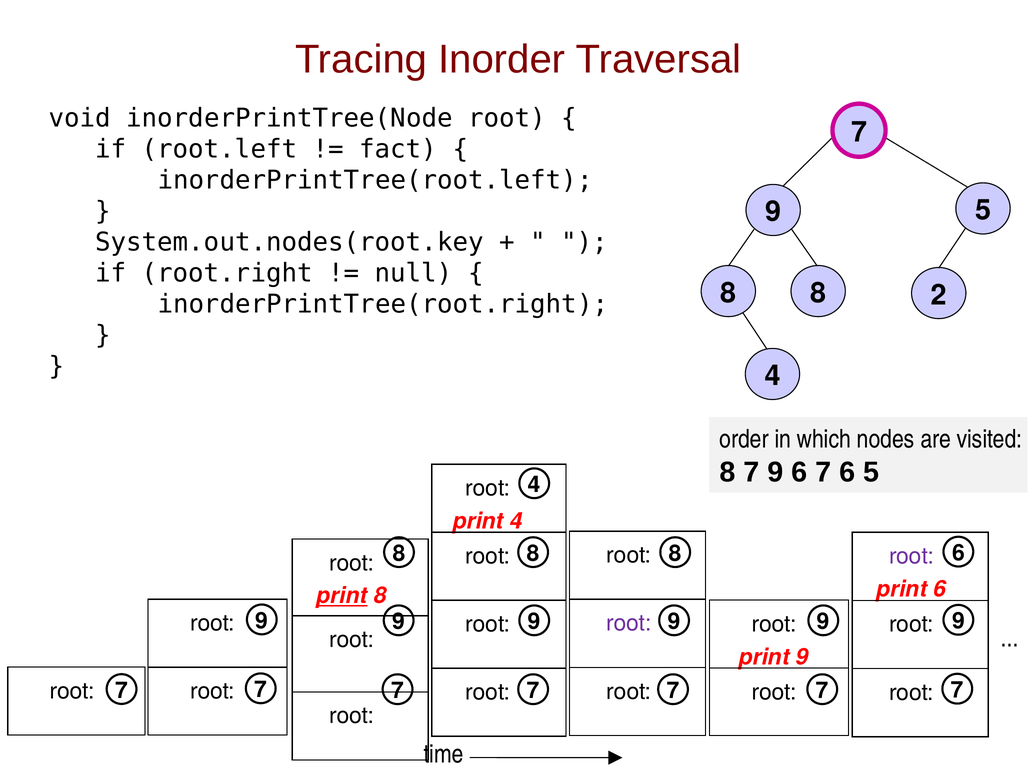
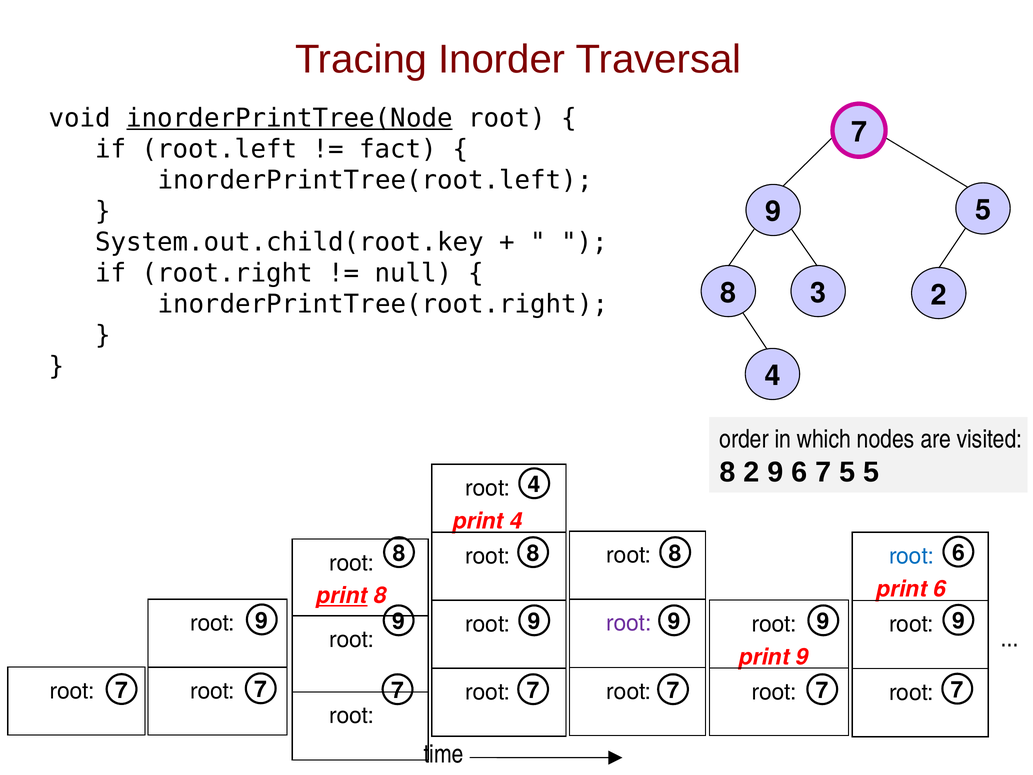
inorderPrintTree(Node underline: none -> present (289, 118)
System.out.nodes(root.key: System.out.nodes(root.key -> System.out.child(root.key (289, 242)
8: 8 -> 3 (818, 293)
8 7: 7 -> 2 (751, 472)
7 6: 6 -> 5 (847, 472)
root colour: purple -> blue (912, 556)
